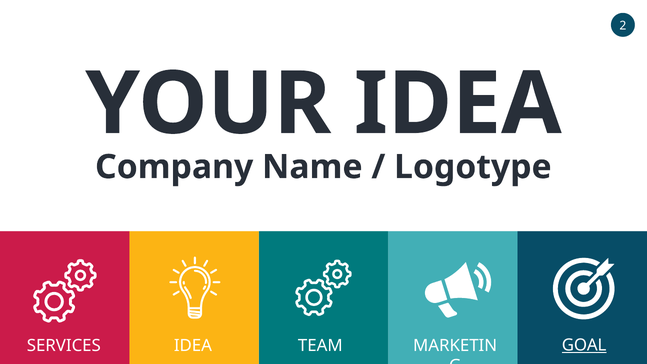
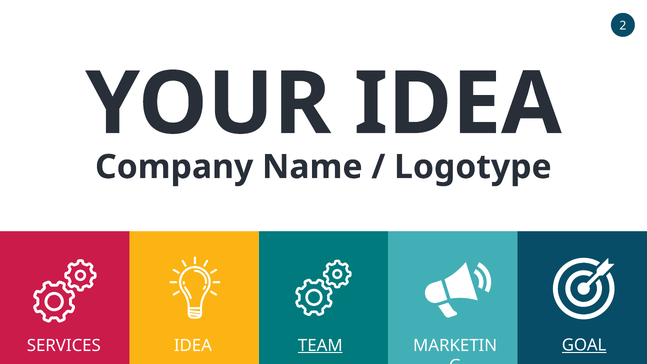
TEAM underline: none -> present (320, 345)
